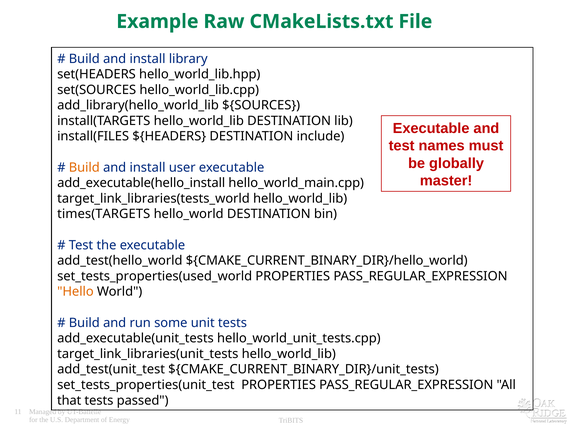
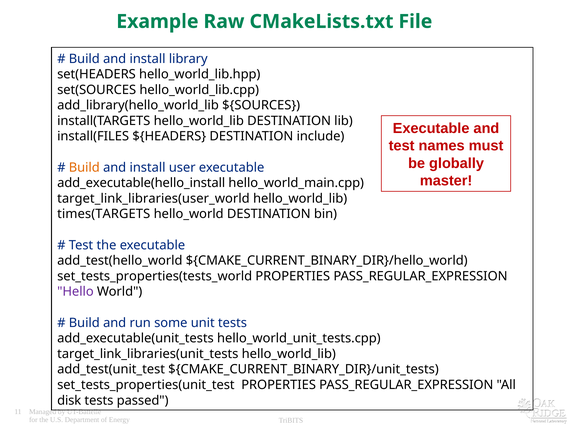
target_link_libraries(tests_world: target_link_libraries(tests_world -> target_link_libraries(user_world (153, 198)
set_tests_properties(used_world: set_tests_properties(used_world -> set_tests_properties(tests_world (155, 276)
Hello colour: orange -> purple (75, 291)
that: that -> disk (69, 400)
